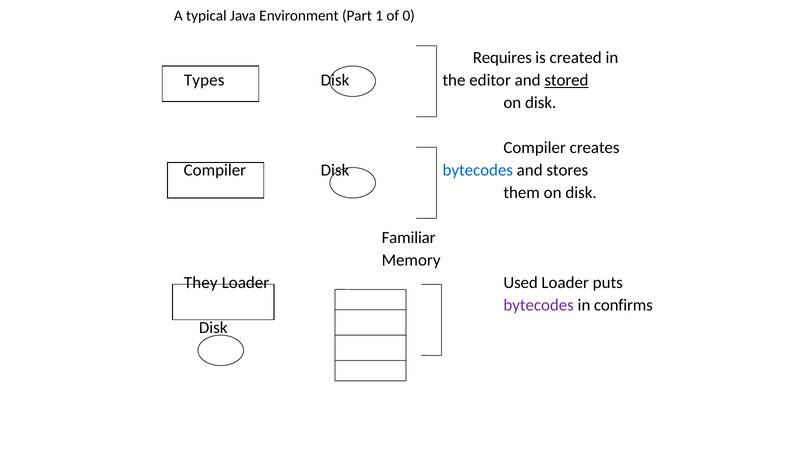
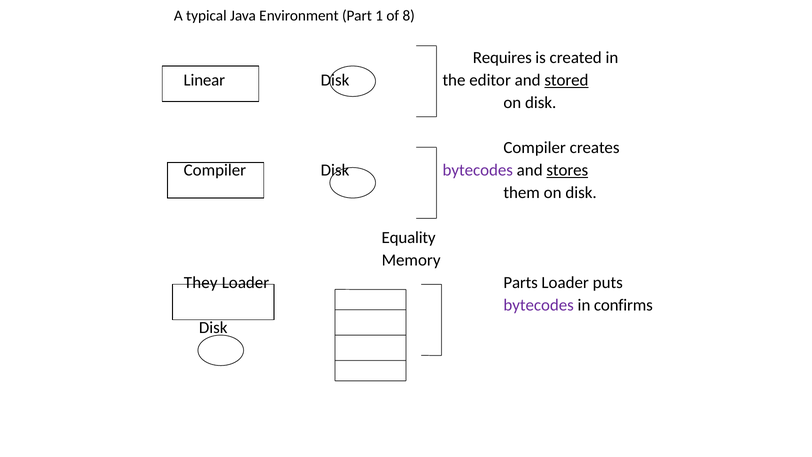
0: 0 -> 8 (409, 16)
Types: Types -> Linear (204, 80)
bytecodes colour: blue -> purple (478, 170)
stores underline: none -> present (567, 170)
Familiar: Familiar -> Equality (409, 238)
Used: Used -> Parts (521, 283)
